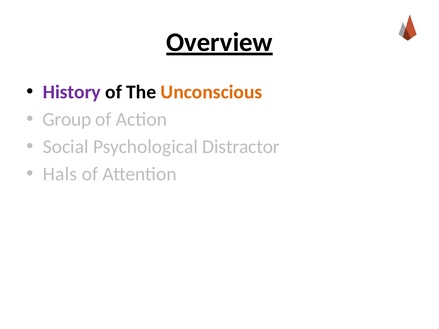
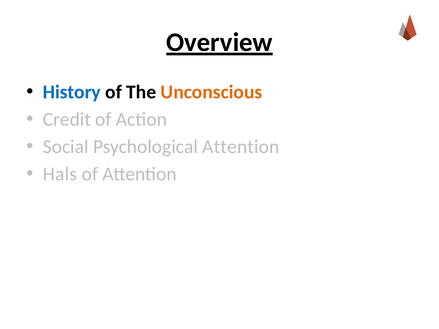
History colour: purple -> blue (72, 92)
Group: Group -> Credit (67, 119)
Psychological Distractor: Distractor -> Attention (241, 147)
